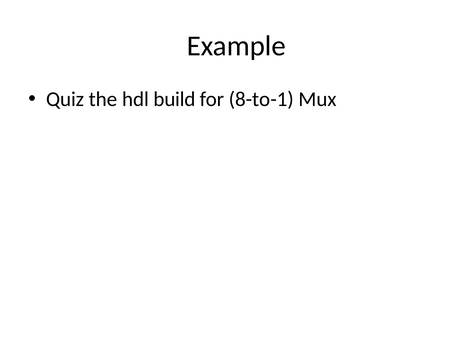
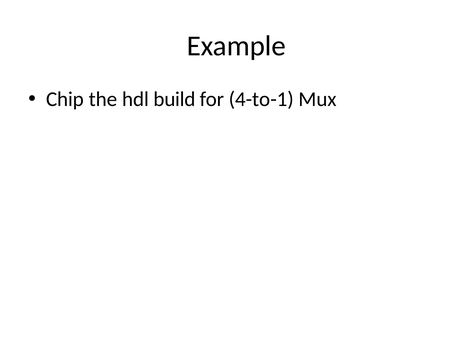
Quiz: Quiz -> Chip (65, 99)
8-to-1: 8-to-1 -> 4-to-1 (261, 99)
